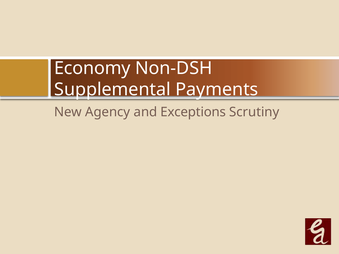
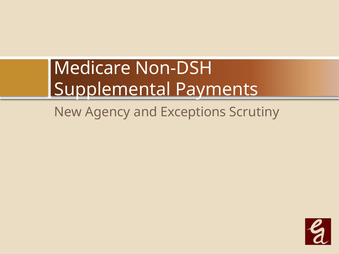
Economy: Economy -> Medicare (92, 68)
